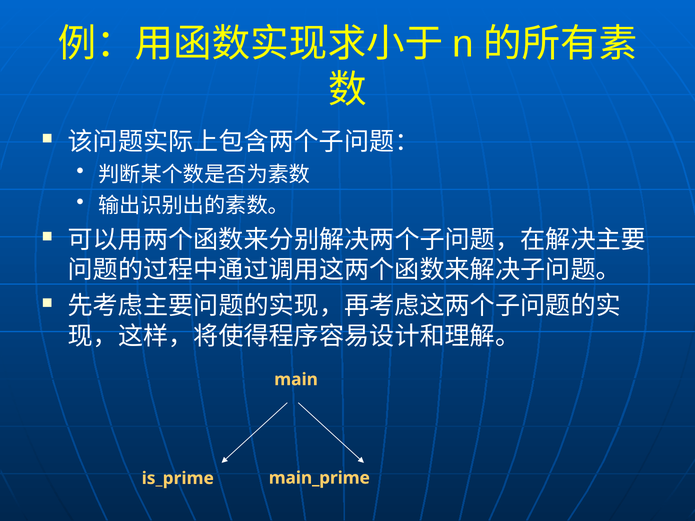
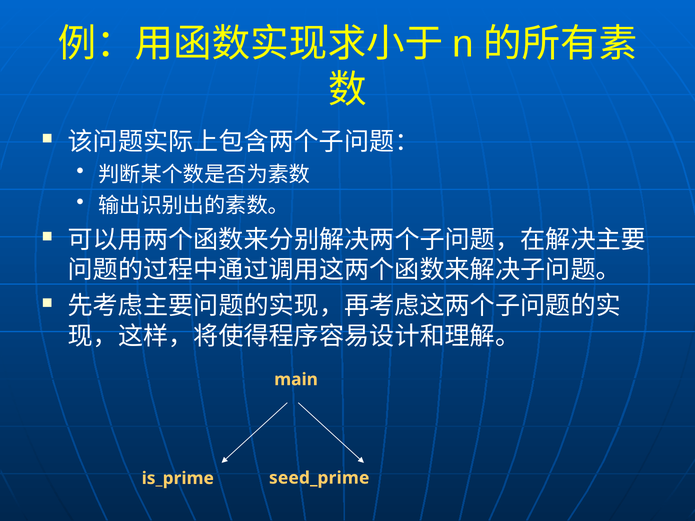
main_prime: main_prime -> seed_prime (319, 478)
